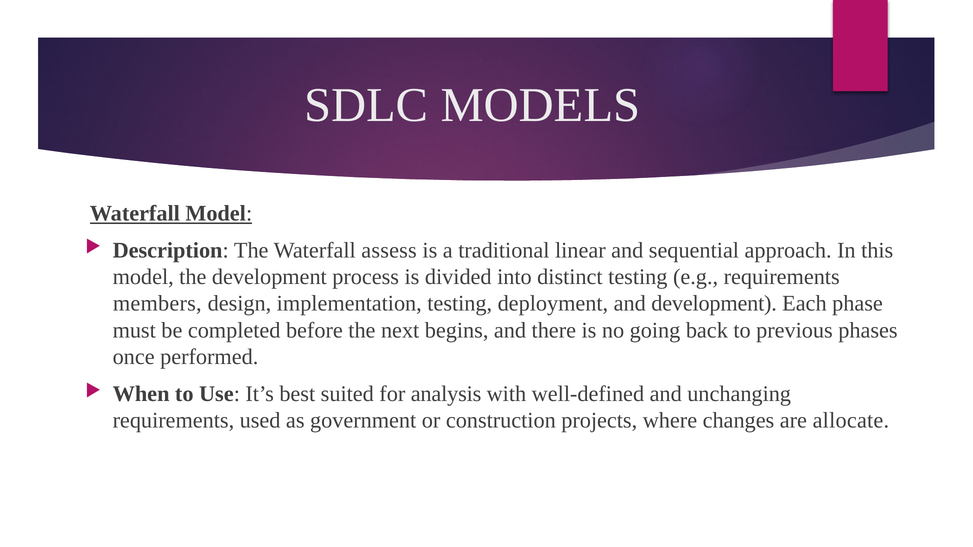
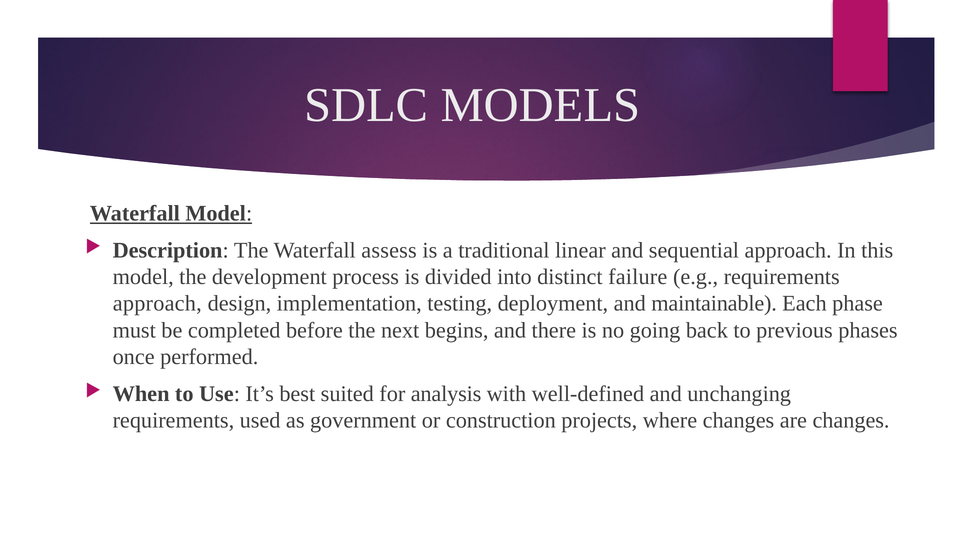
distinct testing: testing -> failure (638, 277)
members: members -> approach (157, 304)
and development: development -> maintainable (714, 304)
are allocate: allocate -> changes (851, 421)
